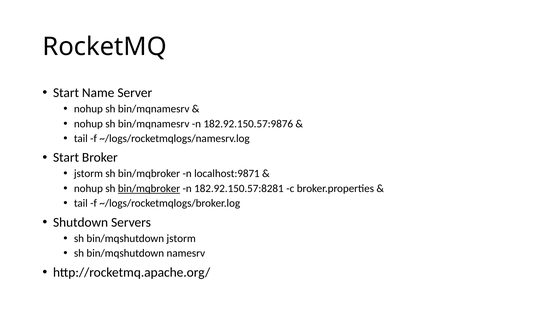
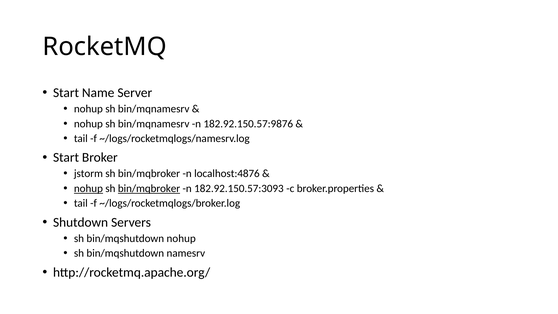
localhost:9871: localhost:9871 -> localhost:4876 (227, 174)
nohup underline: none -> present (88, 188)
182.92.150.57:8281: 182.92.150.57:8281 -> 182.92.150.57:3093 (239, 188)
bin/mqshutdown jstorm: jstorm -> nohup (181, 238)
